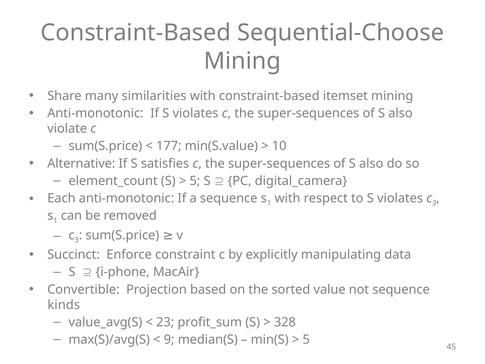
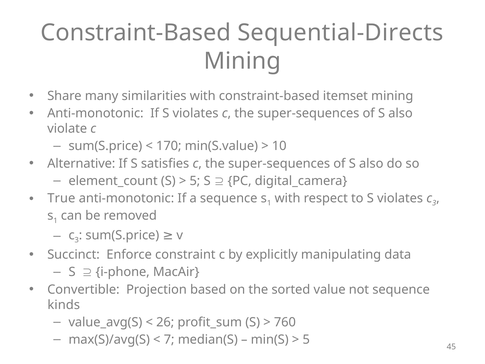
Sequential-Choose: Sequential-Choose -> Sequential-Directs (340, 33)
177: 177 -> 170 (169, 146)
Each: Each -> True (61, 198)
23: 23 -> 26 (165, 322)
328: 328 -> 760 (285, 322)
9: 9 -> 7 (169, 339)
